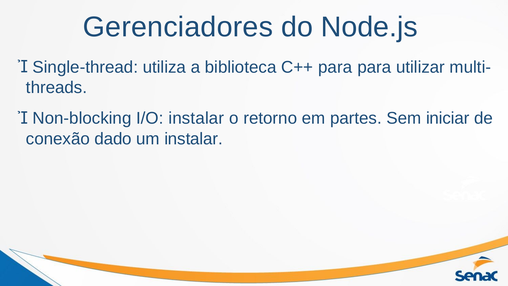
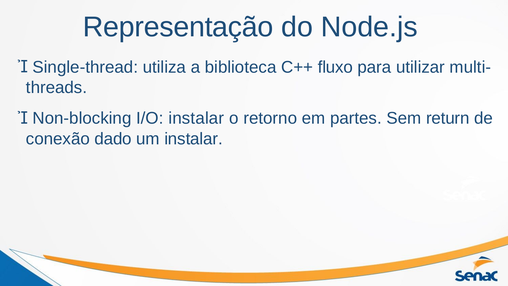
Gerenciadores: Gerenciadores -> Representação (178, 27)
C++ para: para -> fluxo (335, 67)
iniciar: iniciar -> return (448, 118)
